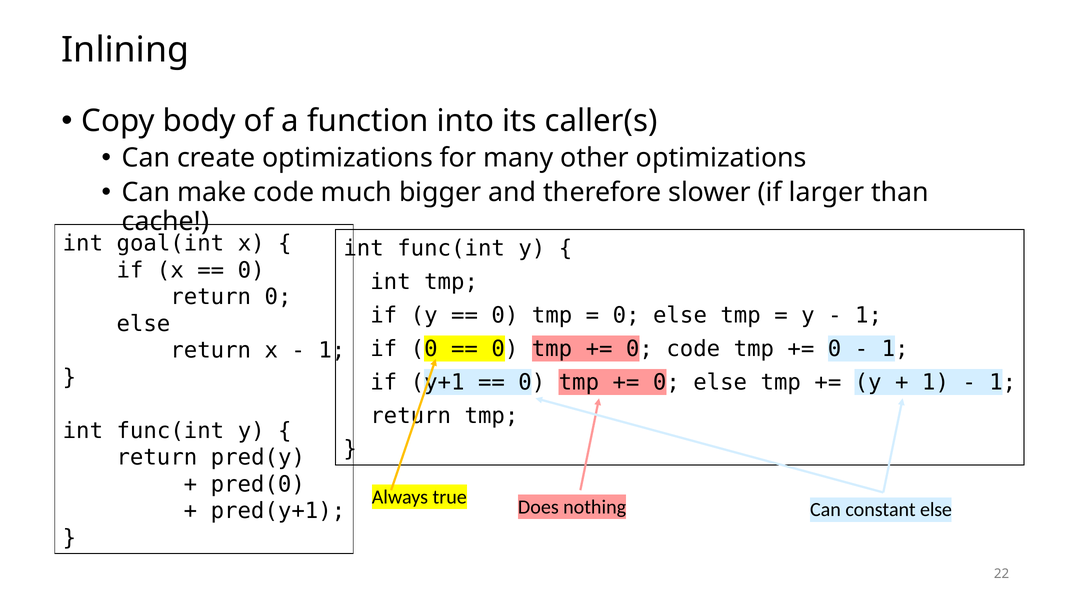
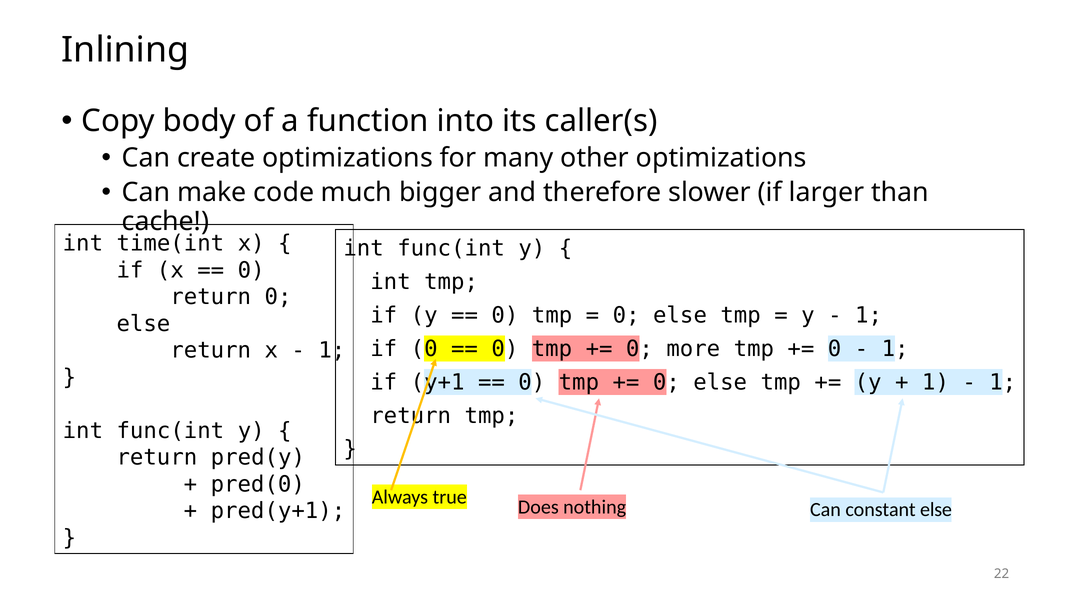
goal(int: goal(int -> time(int (170, 244)
0 code: code -> more (693, 349)
